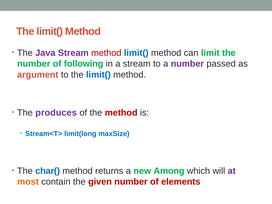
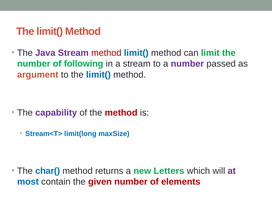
produces: produces -> capability (56, 113)
Among: Among -> Letters (169, 171)
most colour: orange -> blue (28, 182)
